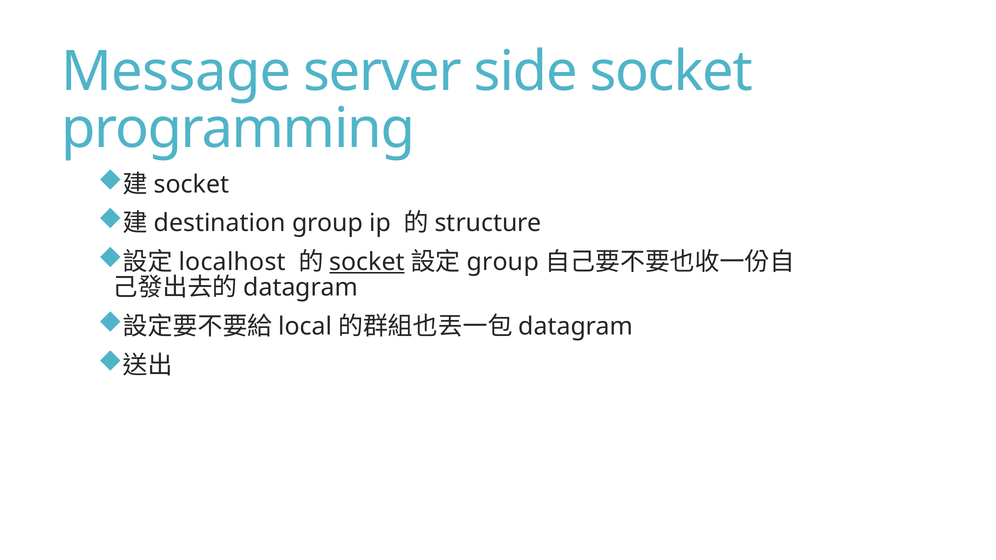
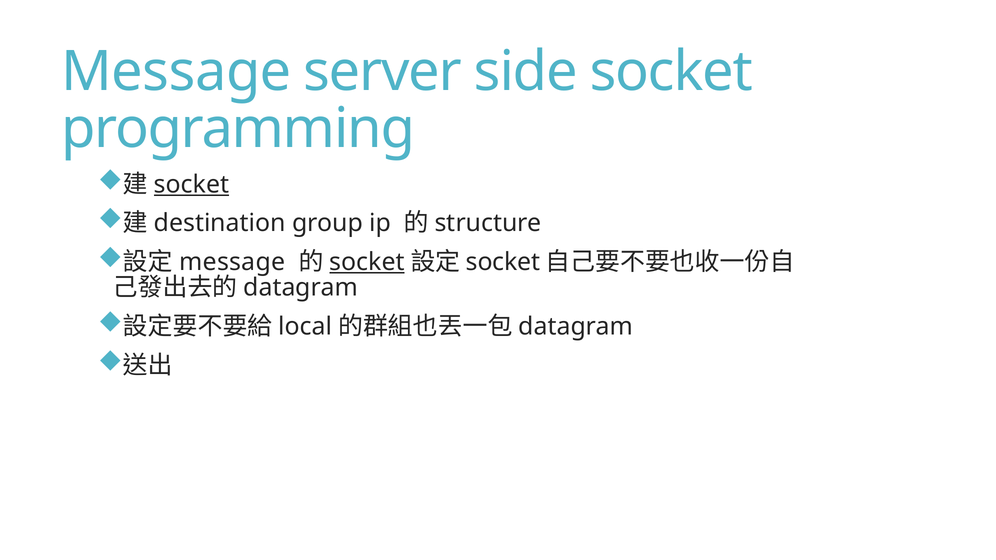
socket underline: none -> present (191, 184)
localhost: localhost -> message (232, 262)
group: group -> socket (503, 262)
